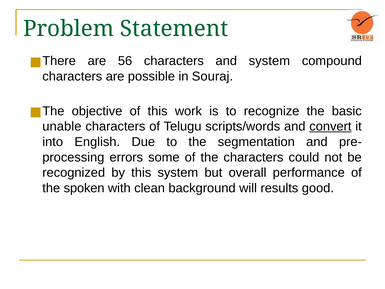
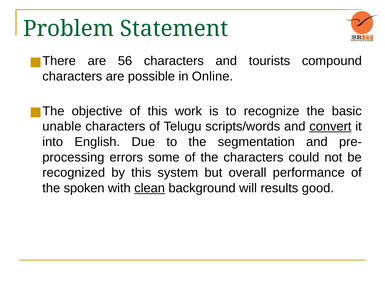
and system: system -> tourists (269, 61)
Souraj: Souraj -> Online (212, 76)
clean underline: none -> present (150, 188)
